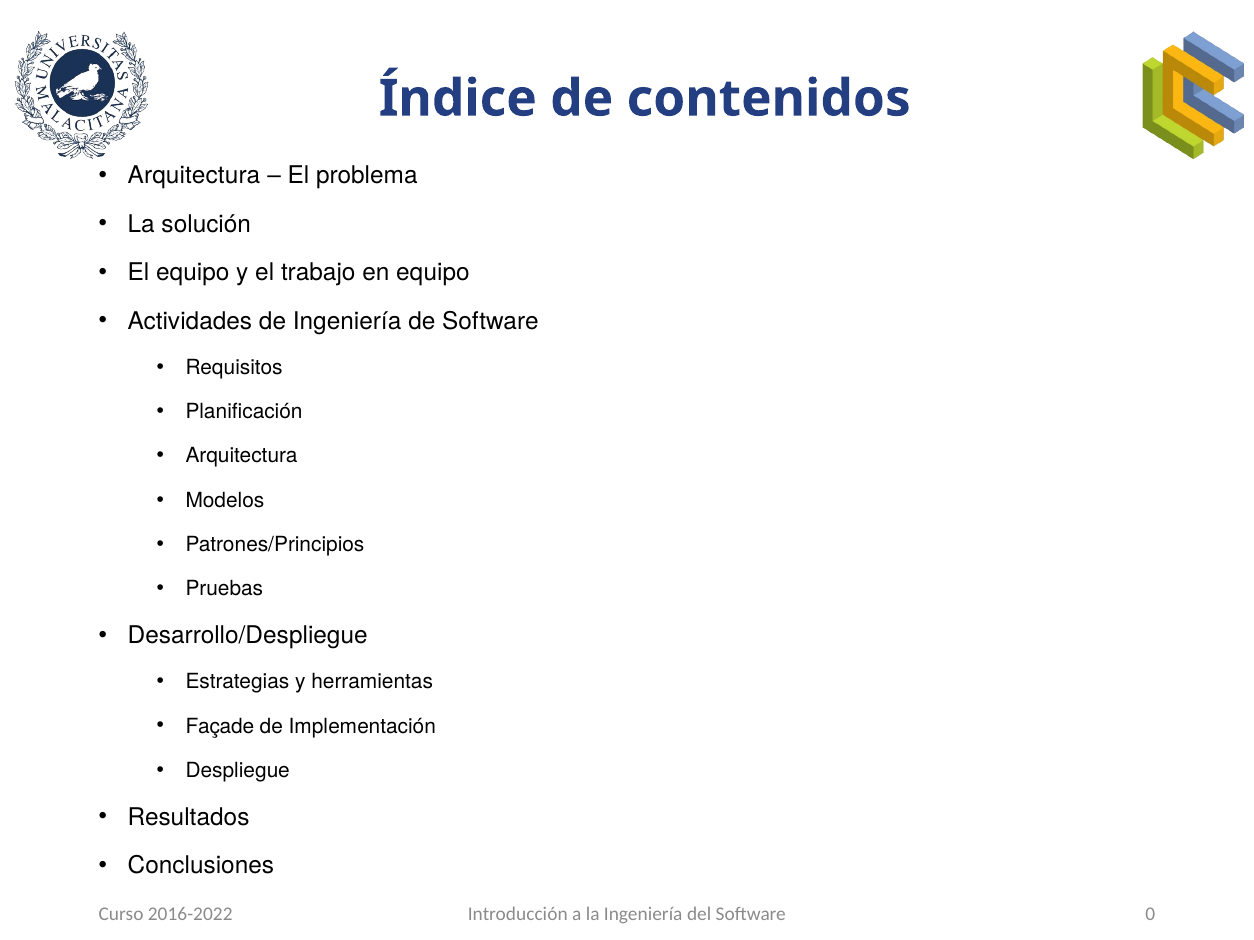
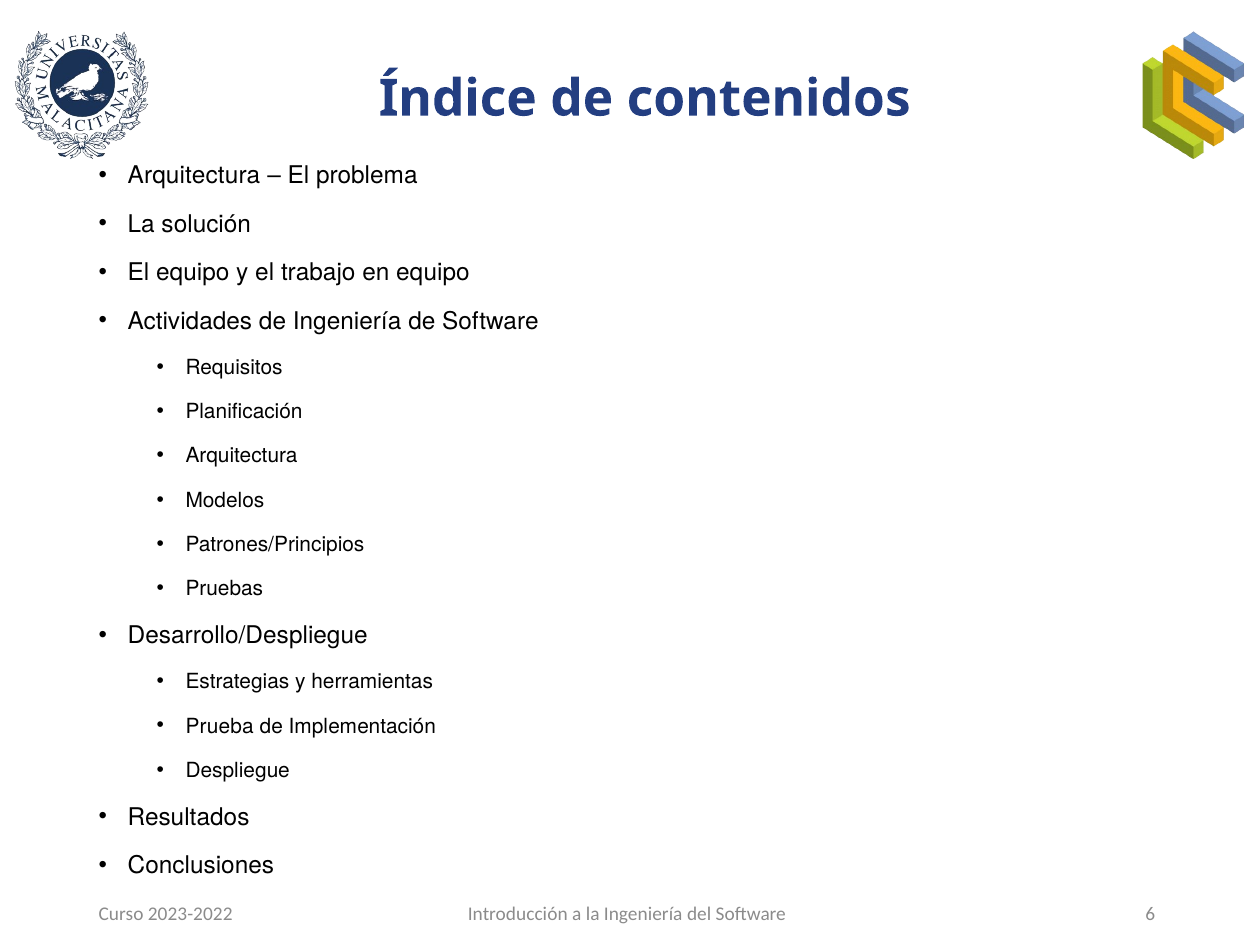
Façade: Façade -> Prueba (220, 727)
0: 0 -> 6 (1150, 914)
2016-2022: 2016-2022 -> 2023-2022 (190, 915)
